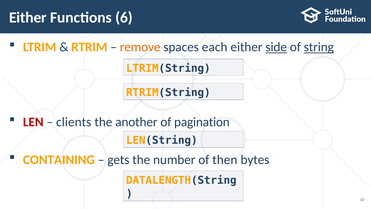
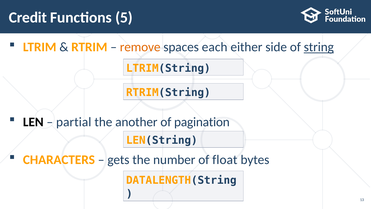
Either: Either -> Credit (28, 18)
6: 6 -> 5 (124, 18)
side underline: present -> none (276, 47)
LEN colour: red -> black (33, 122)
clients: clients -> partial (74, 122)
CONTAINING: CONTAINING -> CHARACTERS (59, 159)
then: then -> float (225, 159)
